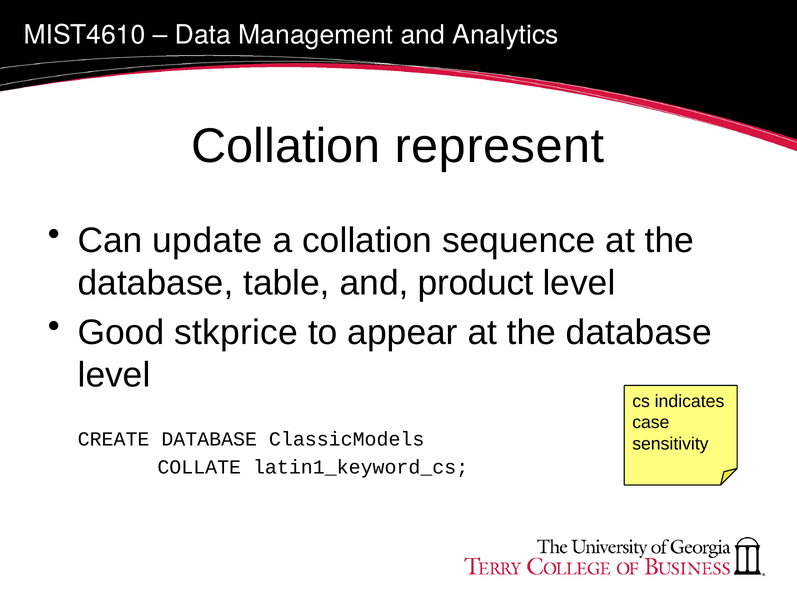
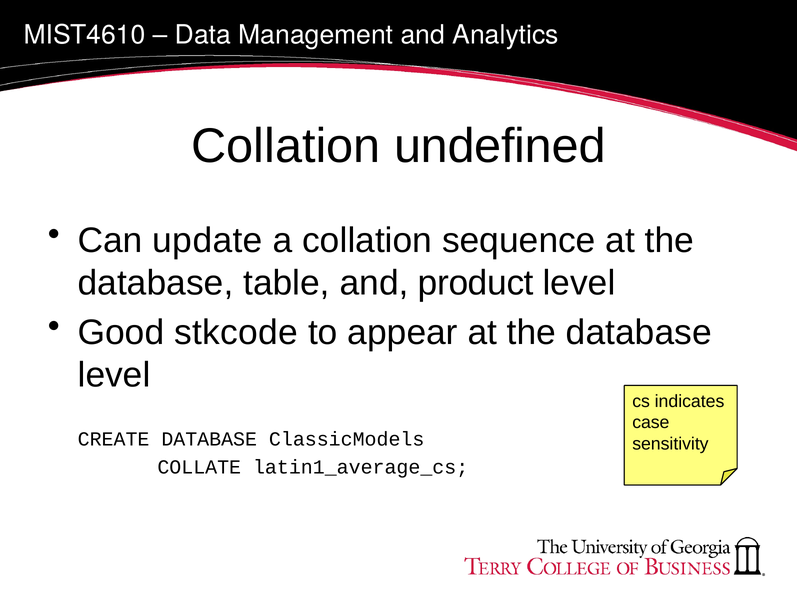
represent: represent -> undefined (500, 146)
stkprice: stkprice -> stkcode (236, 332)
latin1_keyword_cs: latin1_keyword_cs -> latin1_average_cs (361, 467)
